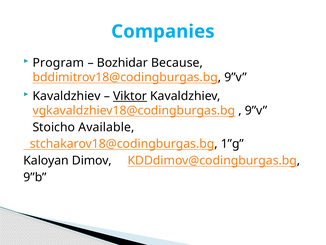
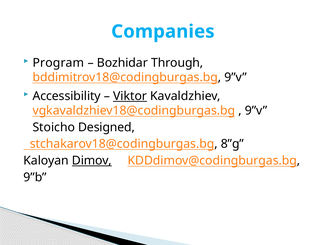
Because: Because -> Through (177, 63)
Kavaldzhiev: Kavaldzhiev -> Accessibility (67, 96)
Available: Available -> Designed (106, 127)
1”g: 1”g -> 8”g (232, 144)
Dimov underline: none -> present (92, 160)
